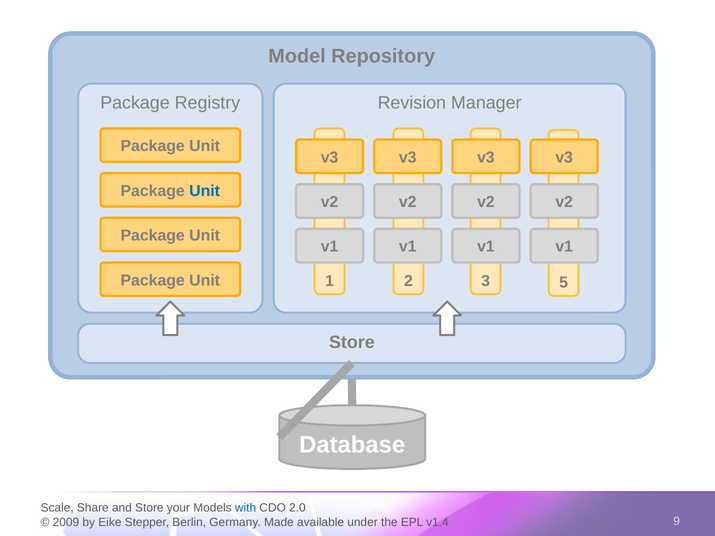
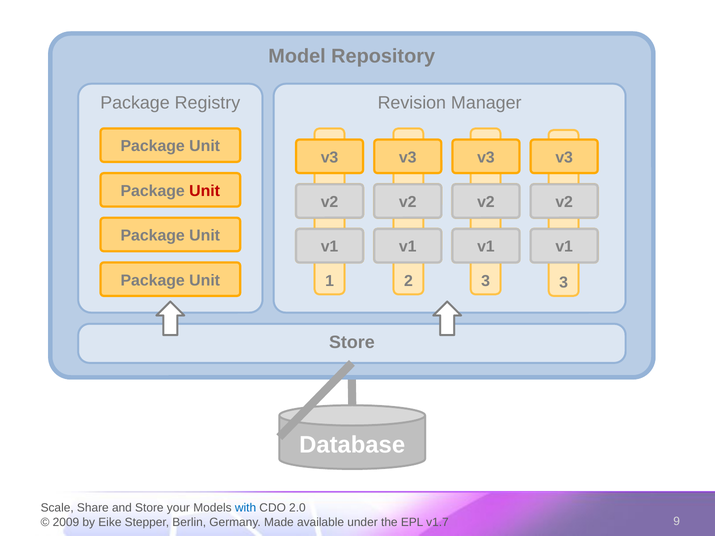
Unit colour: blue -> red (205, 191)
3 5: 5 -> 3 (564, 283)
v1.4: v1.4 -> v1.7 (437, 522)
